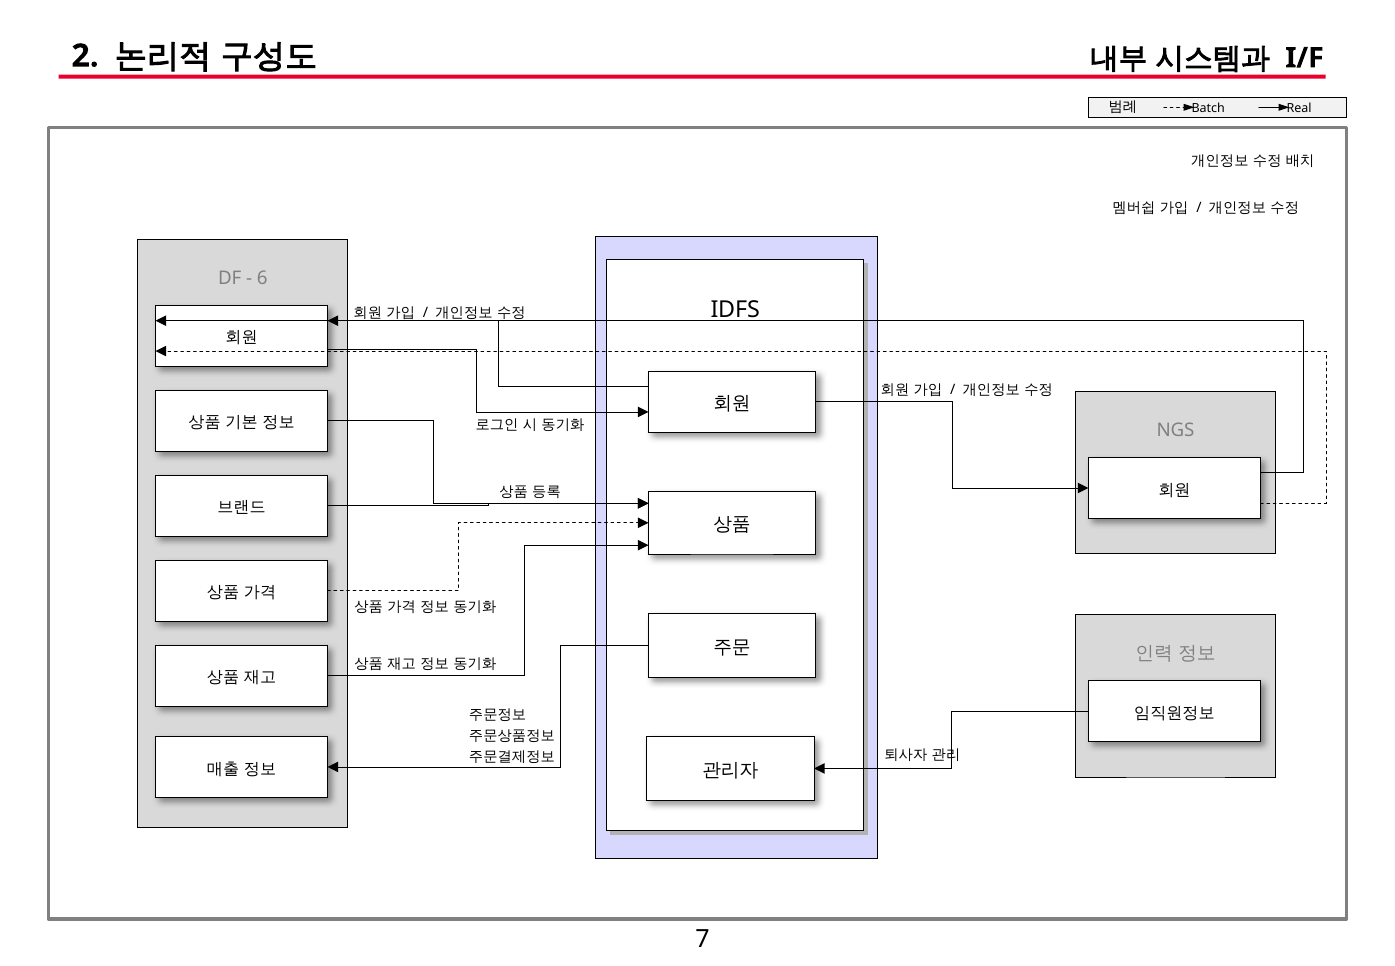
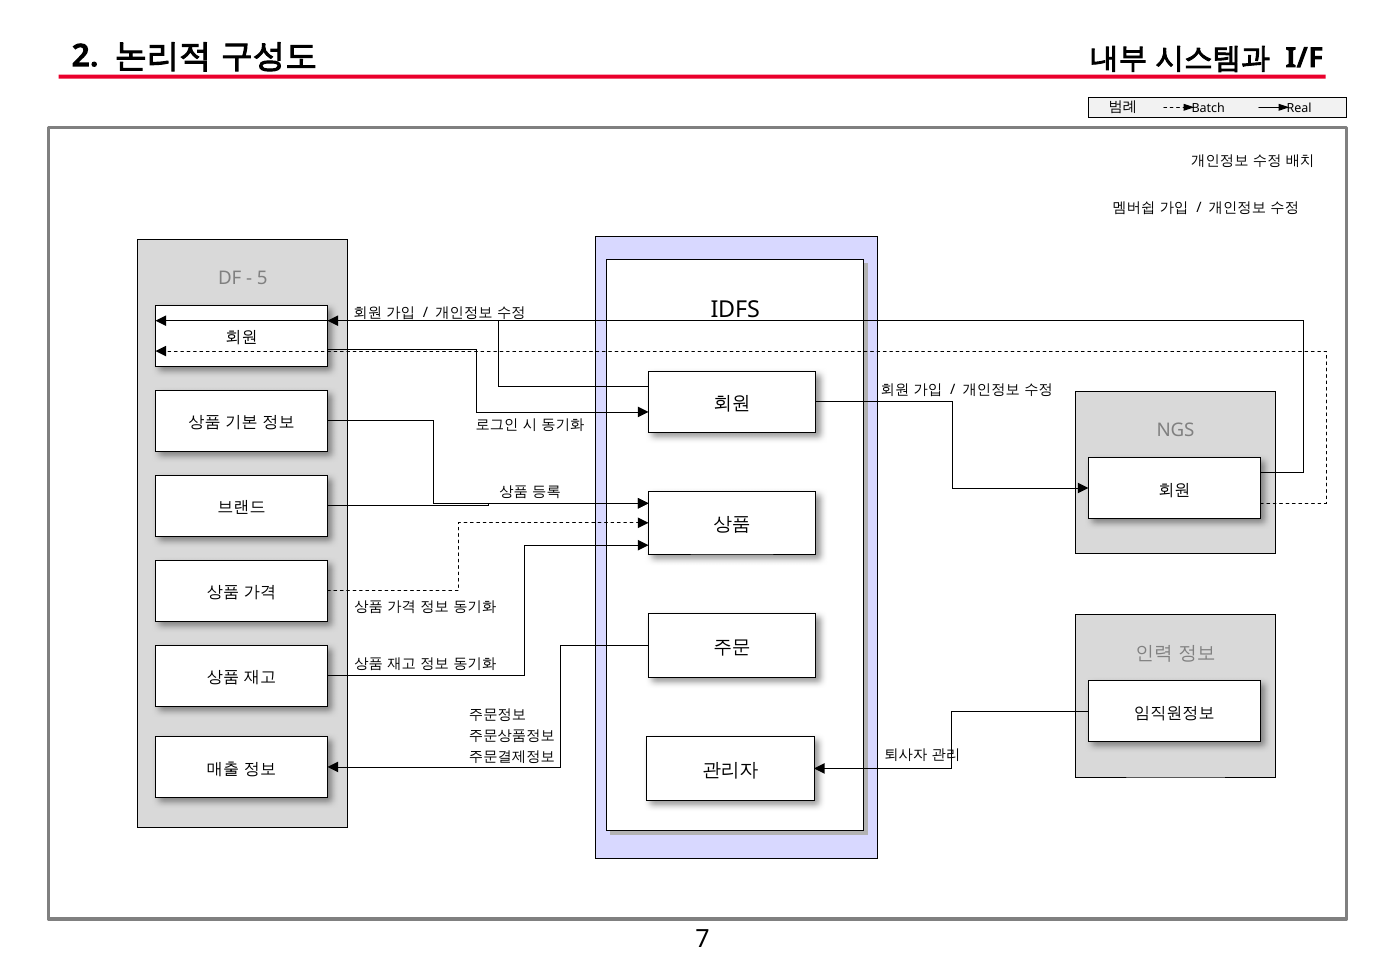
6: 6 -> 5 (262, 278)
